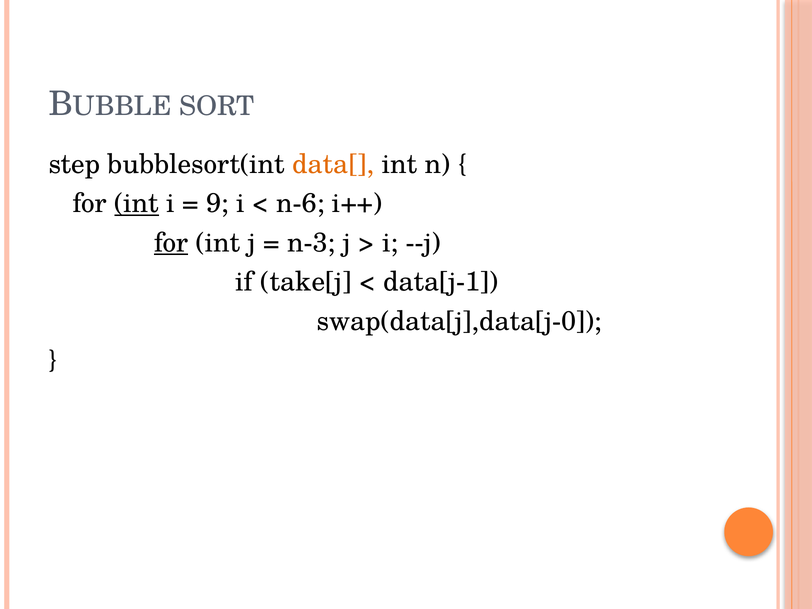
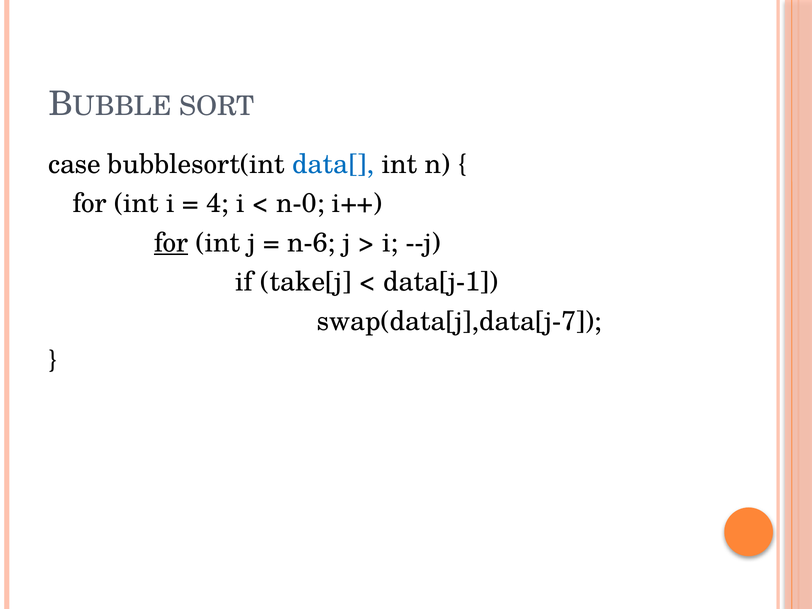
step: step -> case (74, 164)
data[ colour: orange -> blue (333, 164)
int underline: present -> none (137, 203)
9: 9 -> 4 (218, 203)
n-6: n-6 -> n-0 (300, 203)
n-3: n-3 -> n-6 (311, 243)
swap(data[j],data[j-0: swap(data[j],data[j-0 -> swap(data[j],data[j-7 (459, 321)
